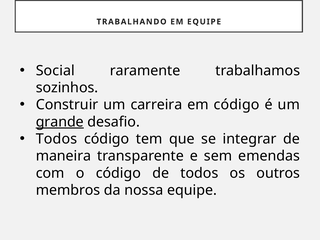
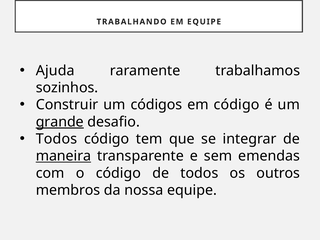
Social: Social -> Ajuda (55, 71)
carreira: carreira -> códigos (156, 105)
maneira underline: none -> present (63, 156)
